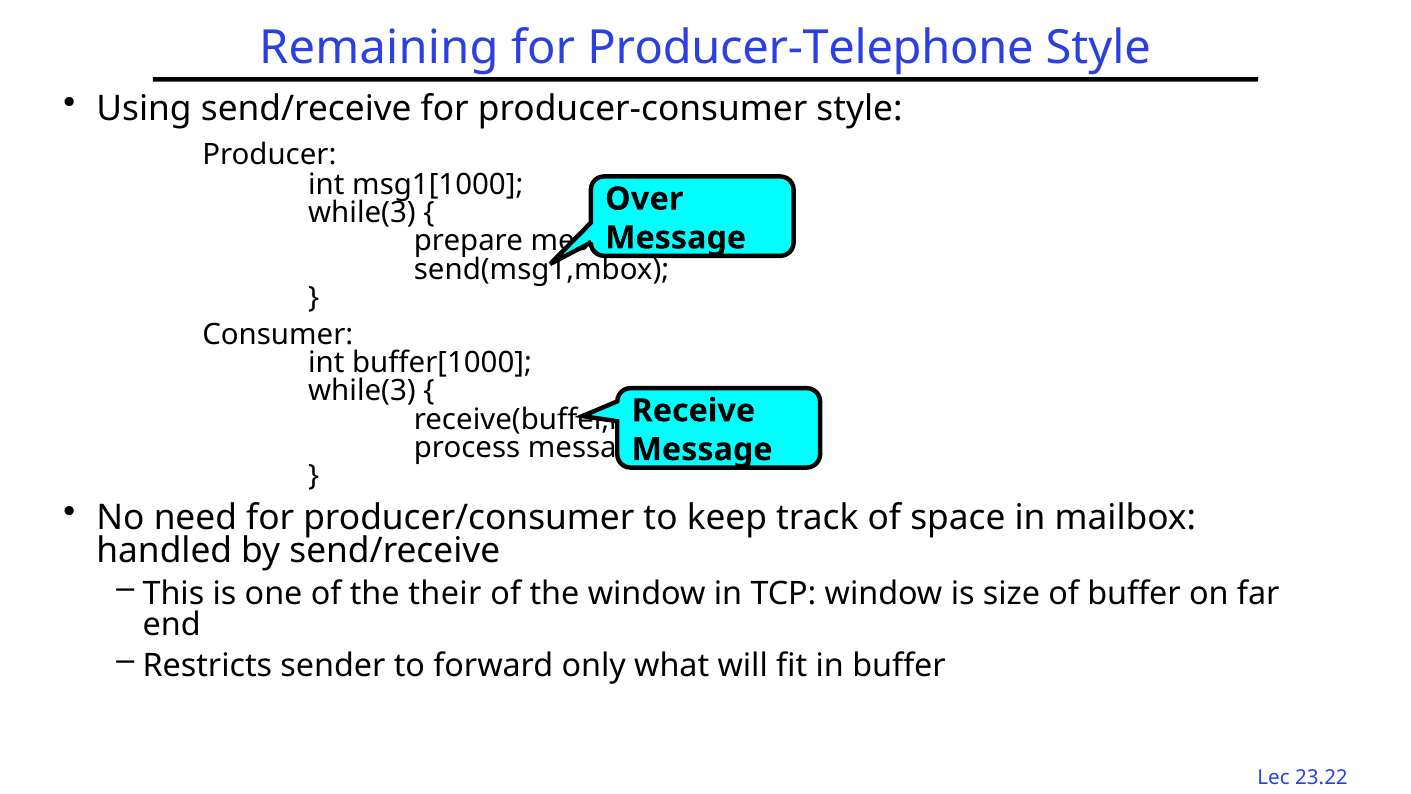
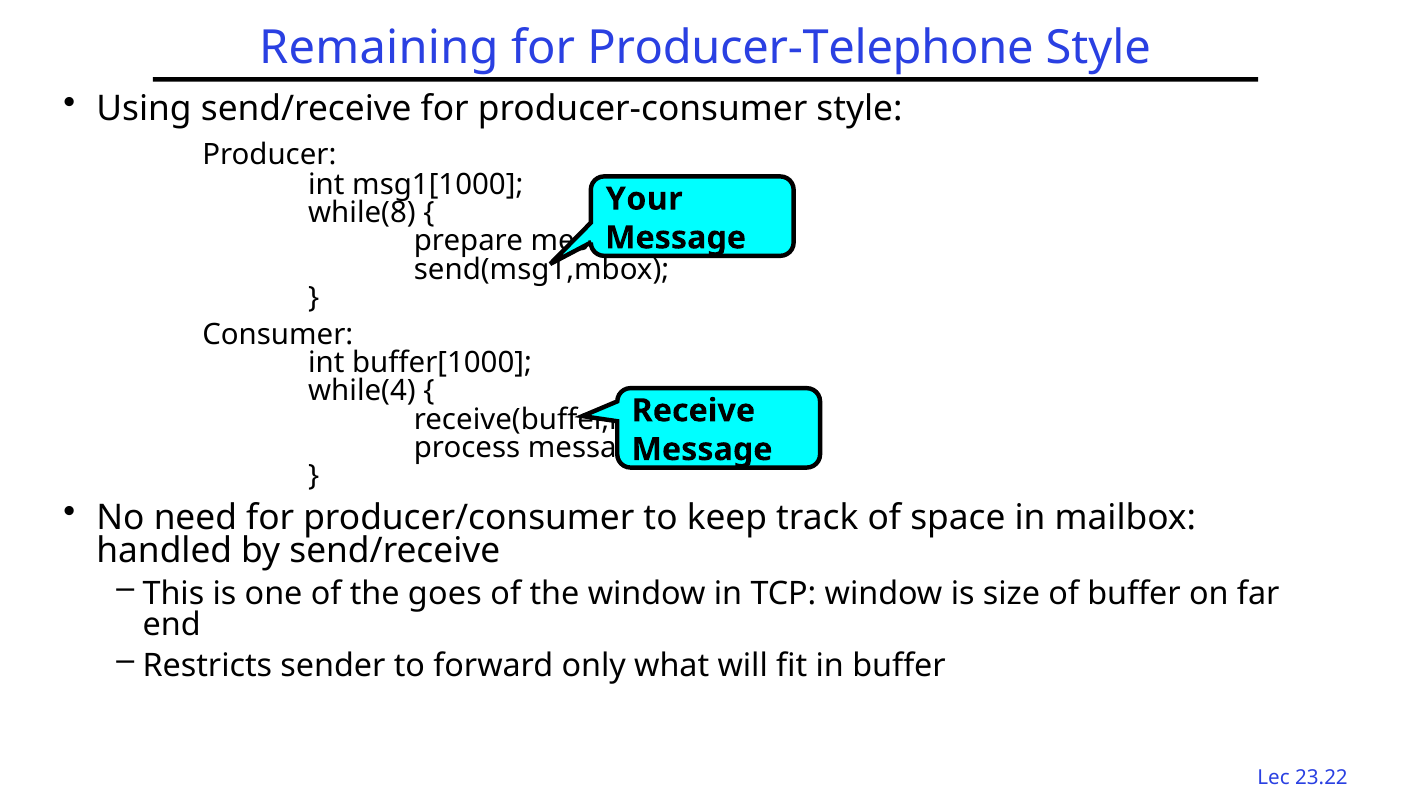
Over: Over -> Your (644, 199)
while(3: while(3 -> while(8 (362, 213)
while(3: while(3 -> while(4 (362, 391)
their: their -> goes (445, 593)
